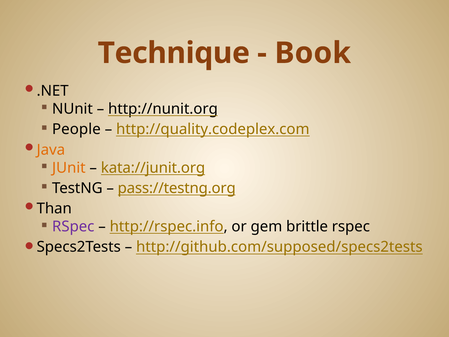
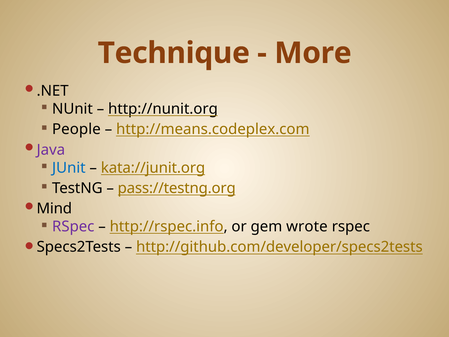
Book: Book -> More (313, 53)
http://quality.codeplex.com: http://quality.codeplex.com -> http://means.codeplex.com (213, 129)
Java colour: orange -> purple (51, 150)
JUnit colour: orange -> blue (69, 168)
Than: Than -> Mind (54, 208)
brittle: brittle -> wrote (307, 226)
http://github.com/supposed/specs2tests: http://github.com/supposed/specs2tests -> http://github.com/developer/specs2tests (279, 247)
